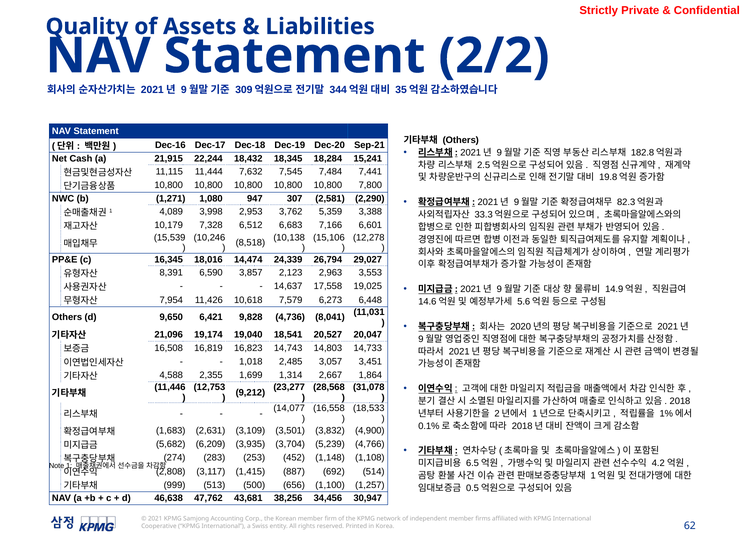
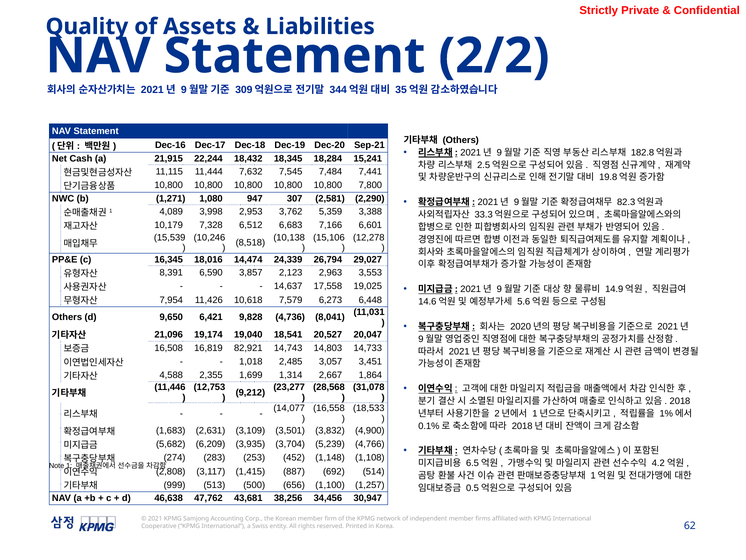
16,823: 16,823 -> 82,921 (248, 348)
